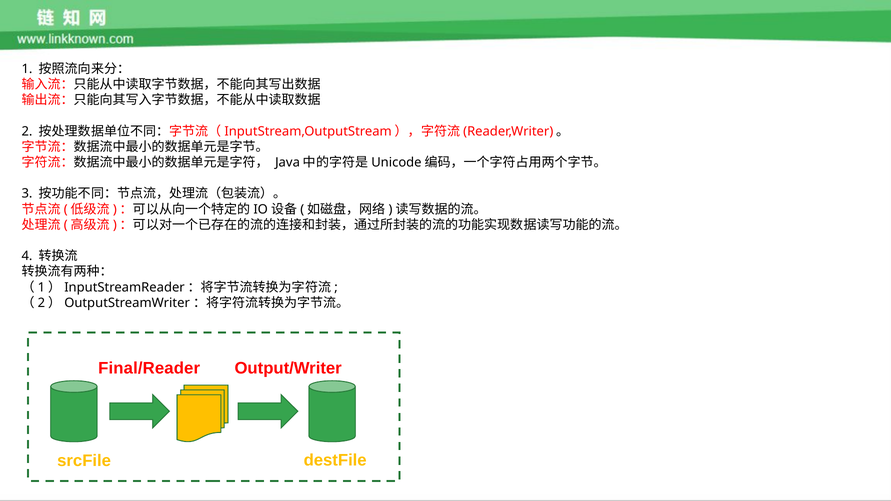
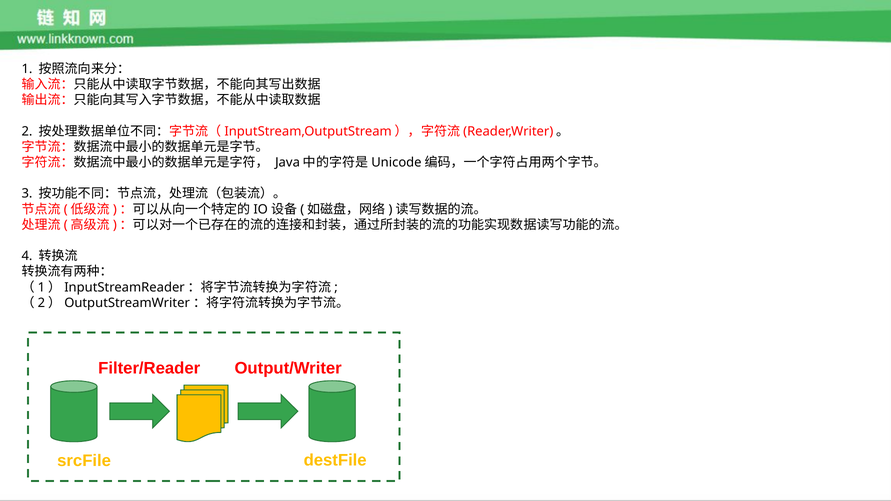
Final/Reader: Final/Reader -> Filter/Reader (149, 368)
